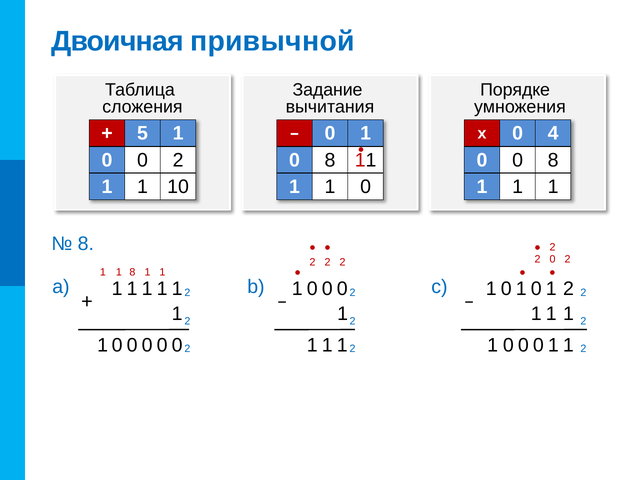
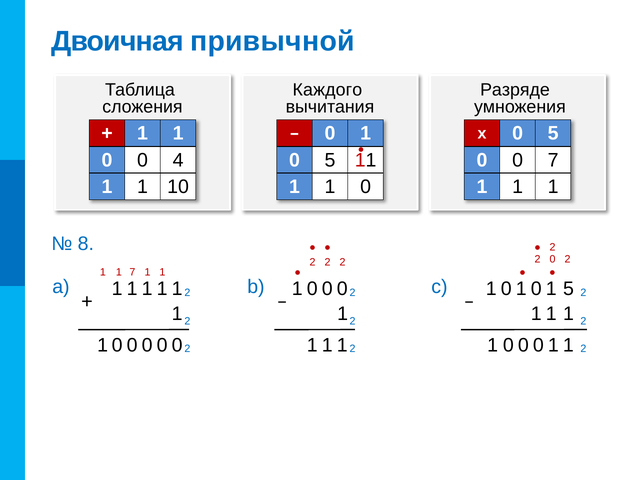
Задание: Задание -> Каждого (327, 90)
Порядке: Порядке -> Разряде (515, 90)
5: 5 -> 1 (143, 133)
х 0 4: 4 -> 5 (553, 133)
0 2: 2 -> 4 (178, 160)
8: 8 -> 5 (330, 160)
0 0 8: 8 -> 7 (553, 160)
1 8: 8 -> 7 (132, 272)
2: 2 -> 5 (569, 289)
